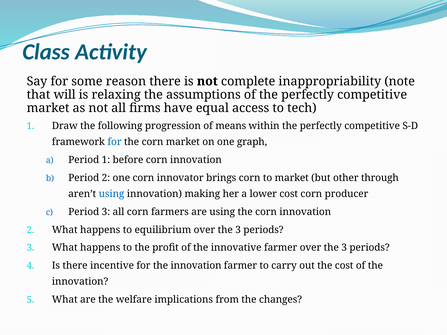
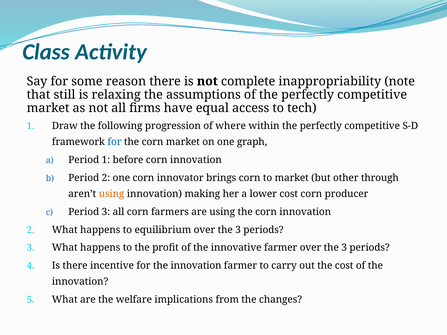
will: will -> still (65, 95)
means: means -> where (231, 126)
using colour: blue -> orange (112, 194)
